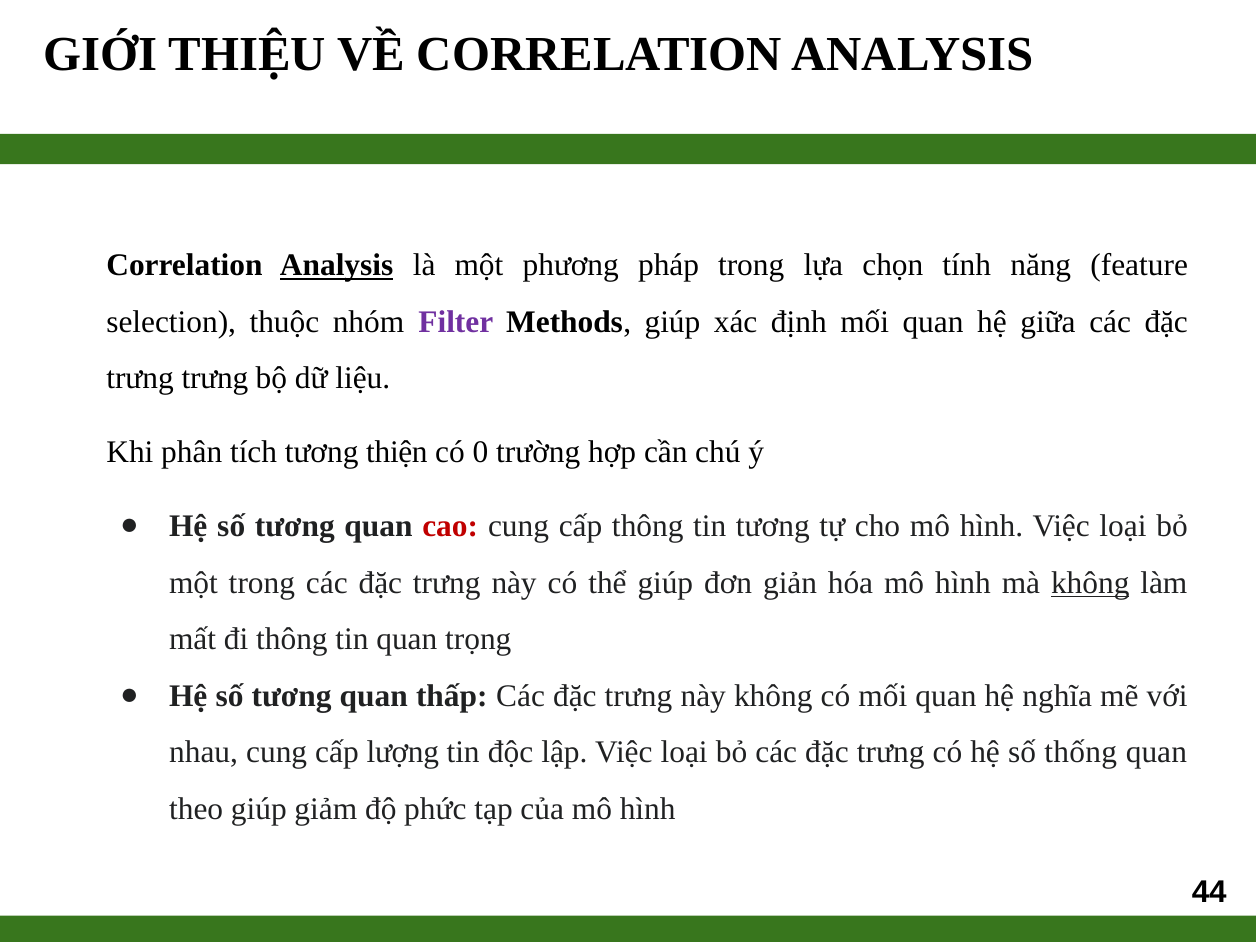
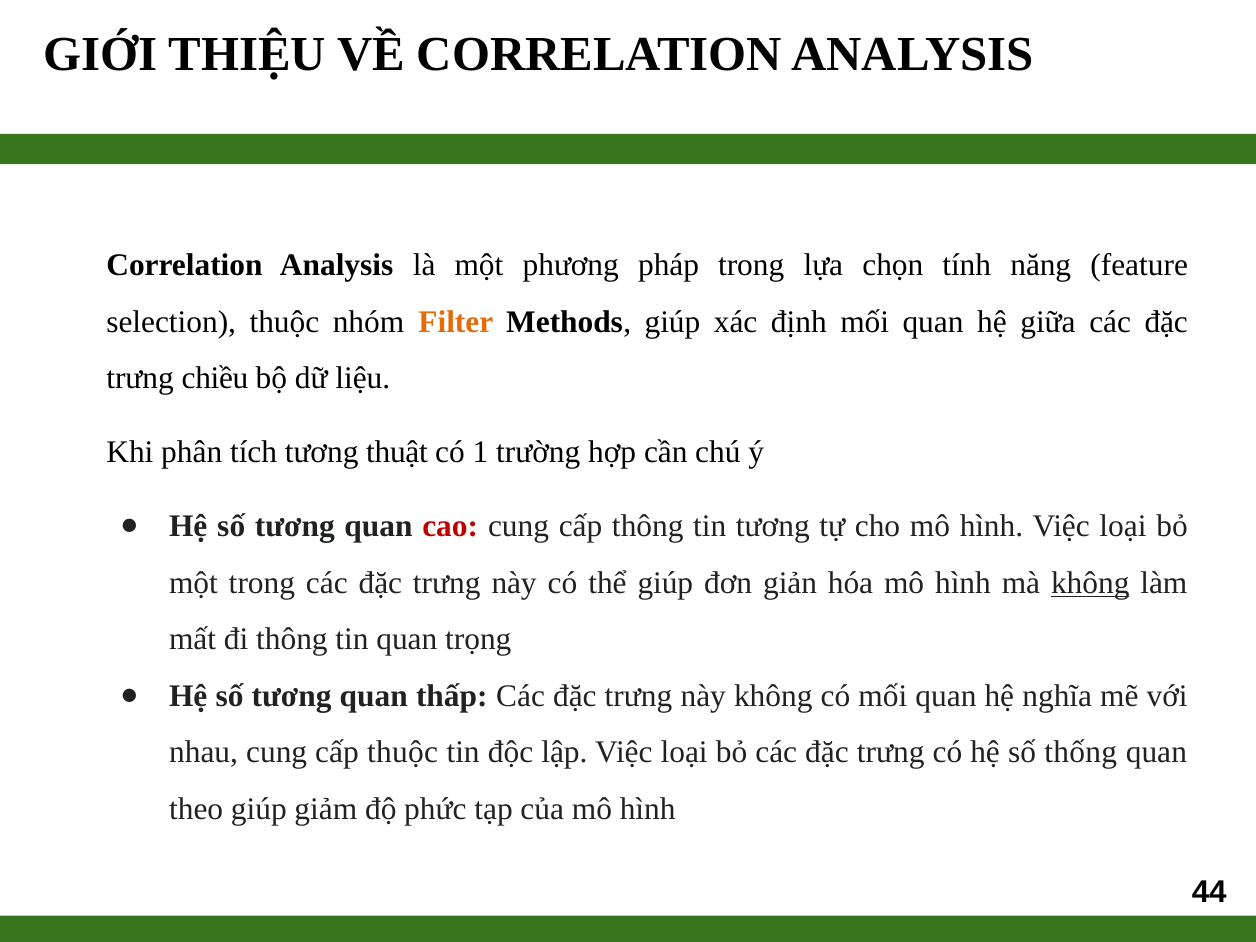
Analysis underline: present -> none (337, 265)
Filter colour: purple -> orange (456, 322)
trưng trưng: trưng -> chiều (215, 379)
thiện: thiện -> thuật (397, 452)
0: 0 -> 1 (480, 452)
cấp lượng: lượng -> thuộc (403, 753)
